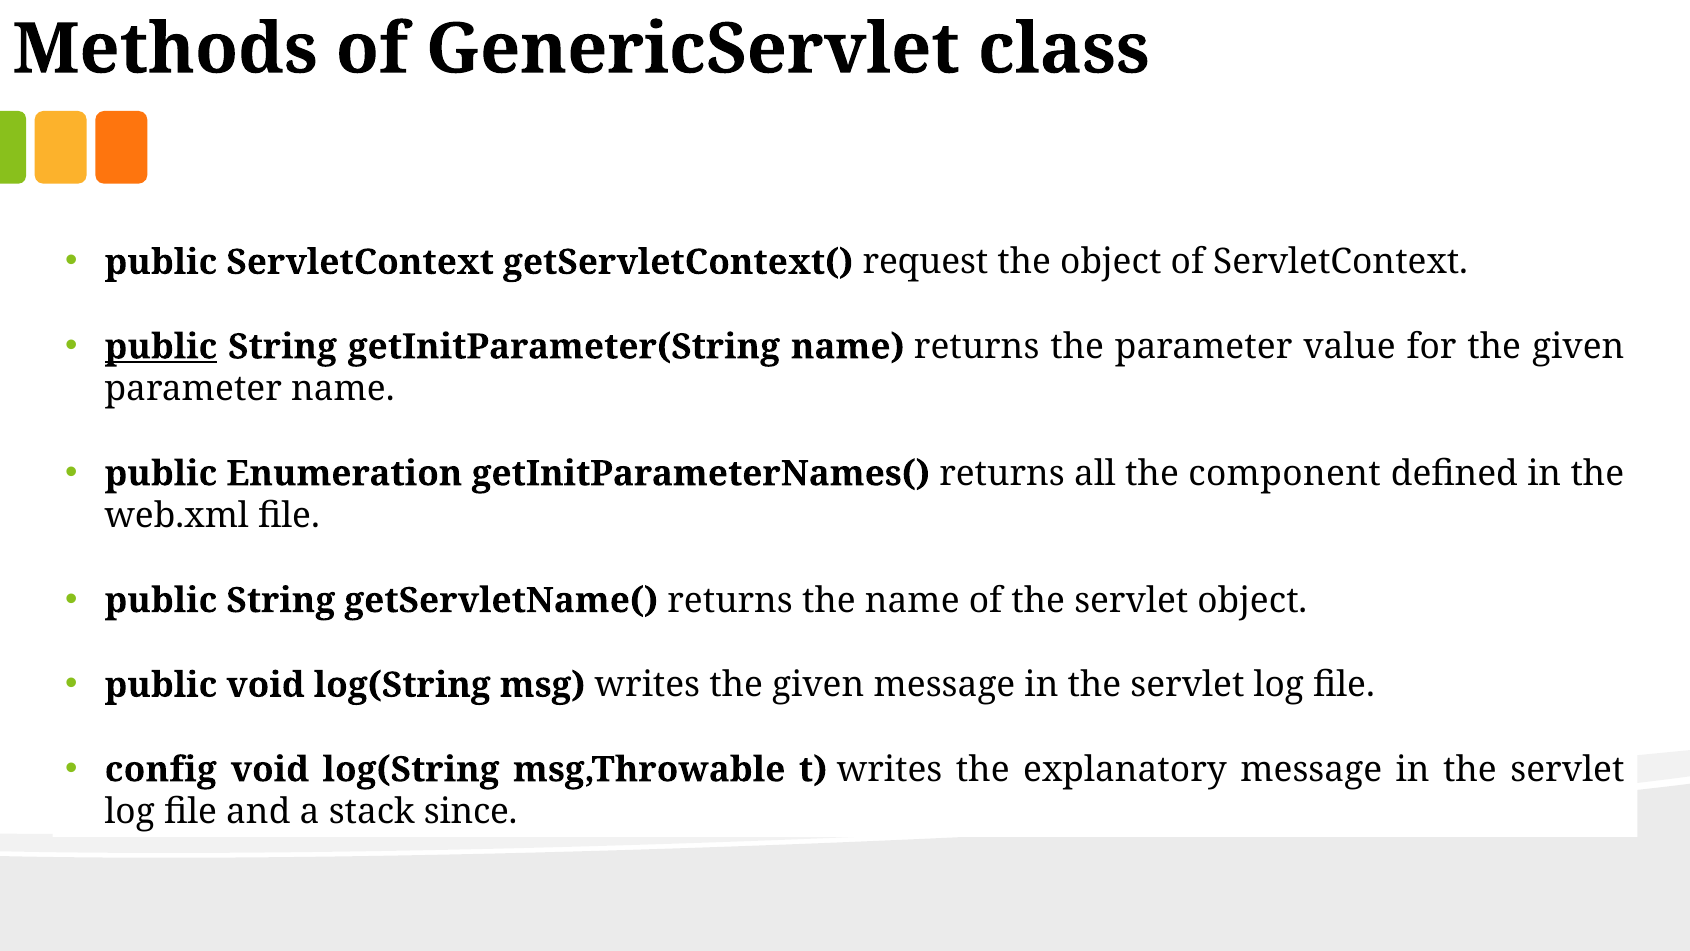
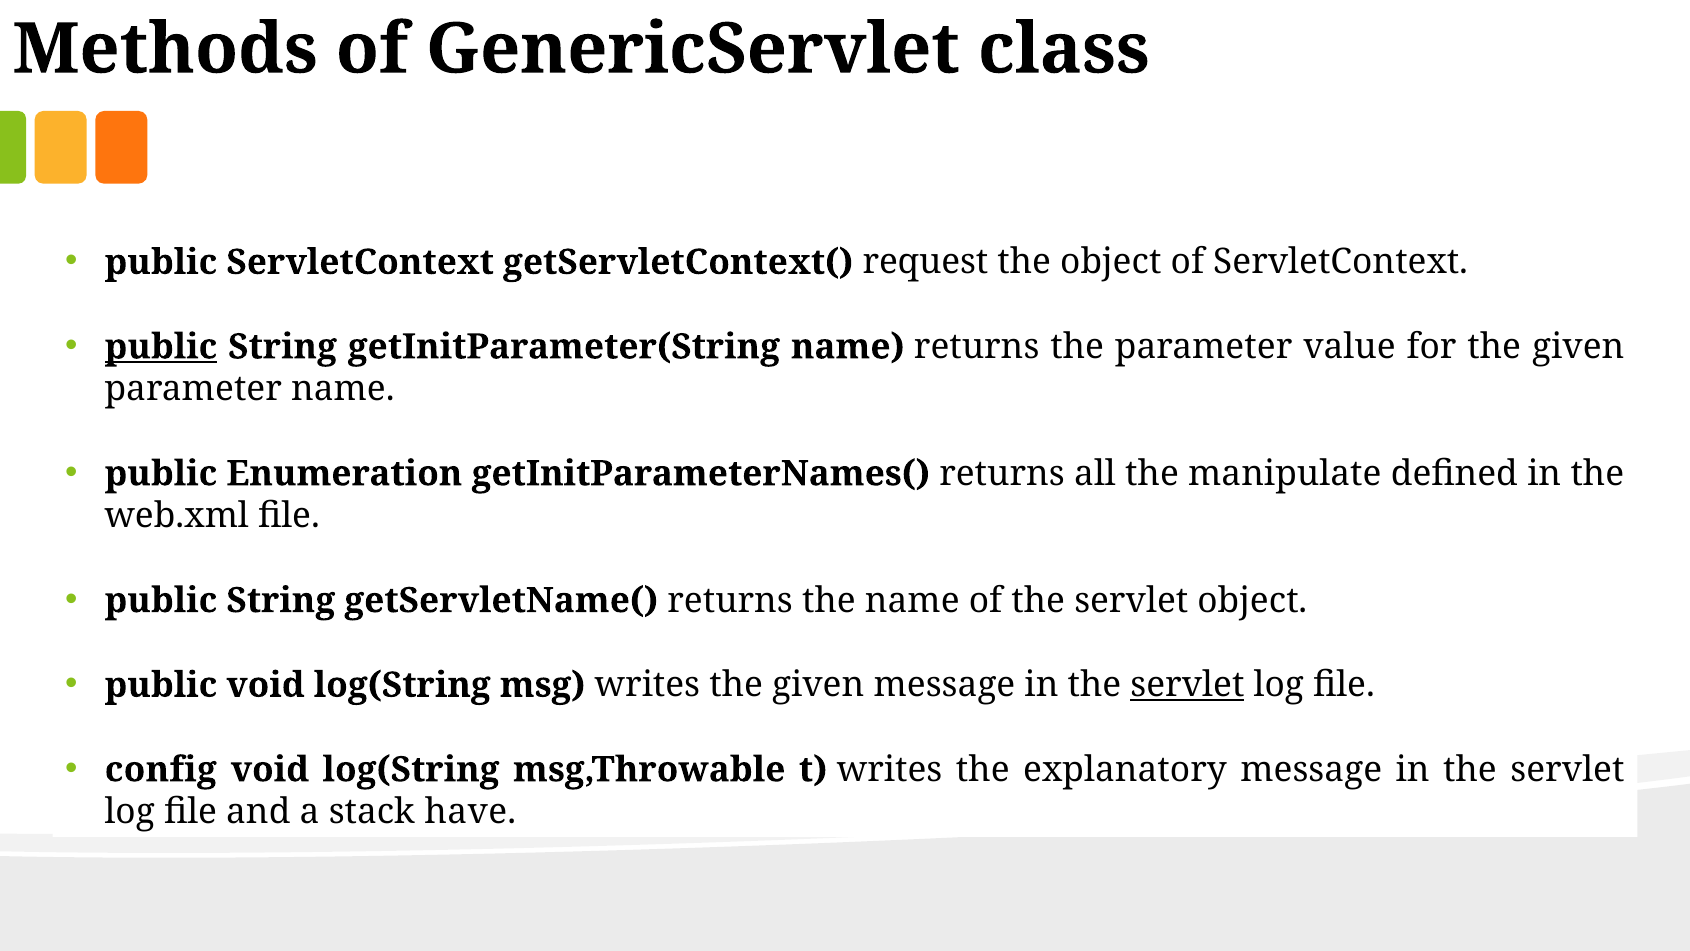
component: component -> manipulate (1285, 474)
servlet underline: none -> present (1187, 685)
since: since -> have (470, 812)
